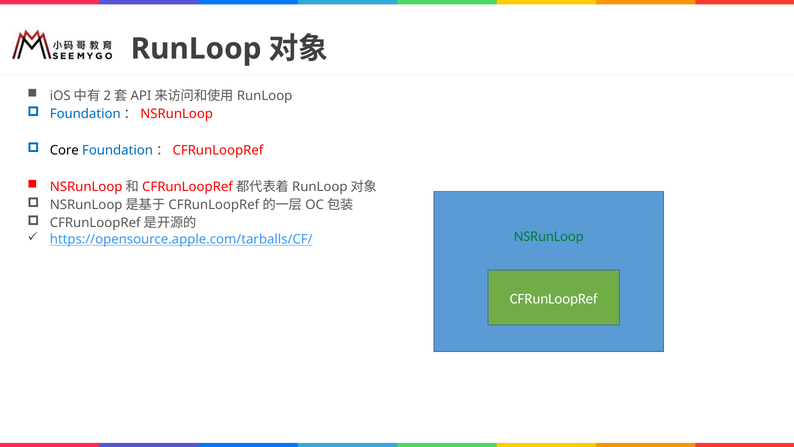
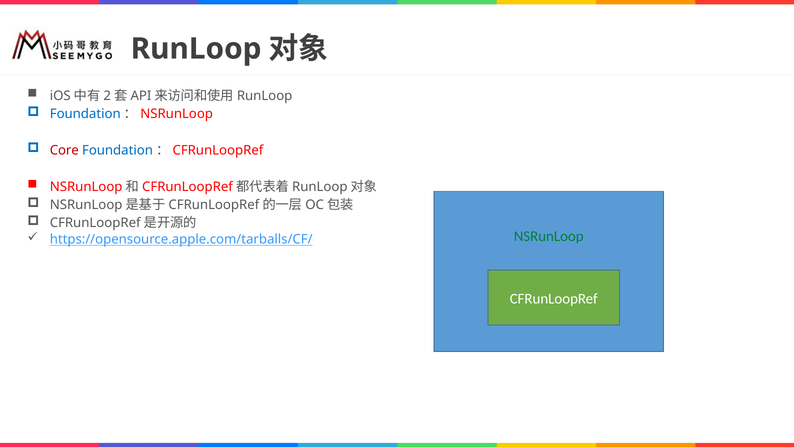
Core colour: black -> red (64, 150)
